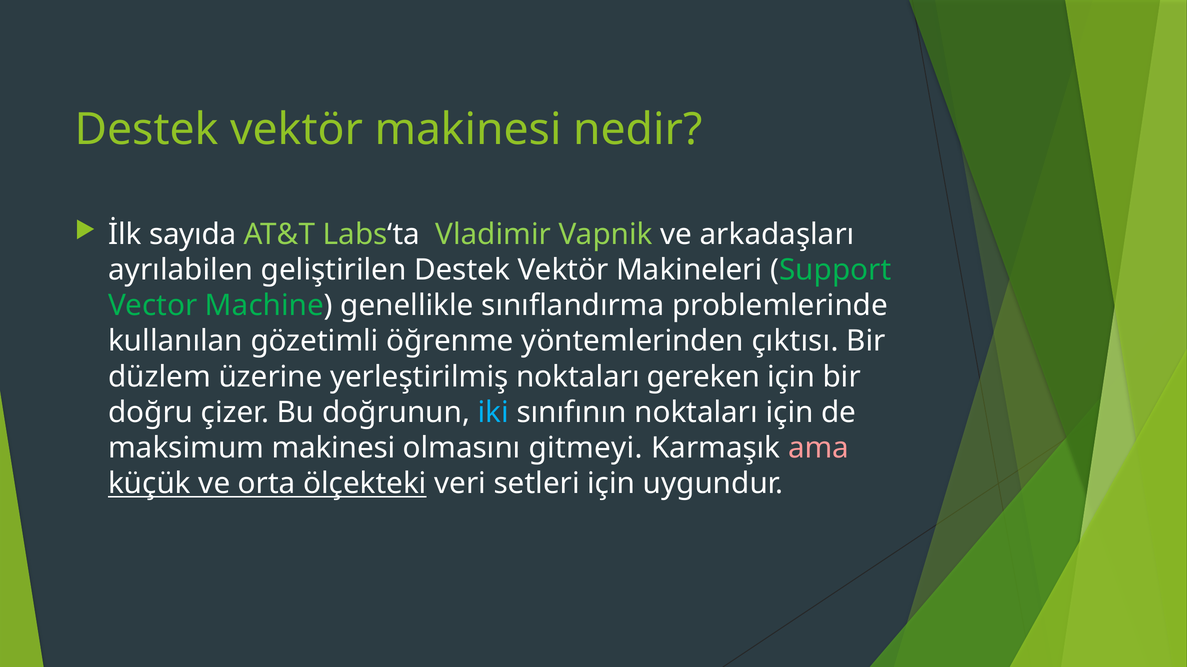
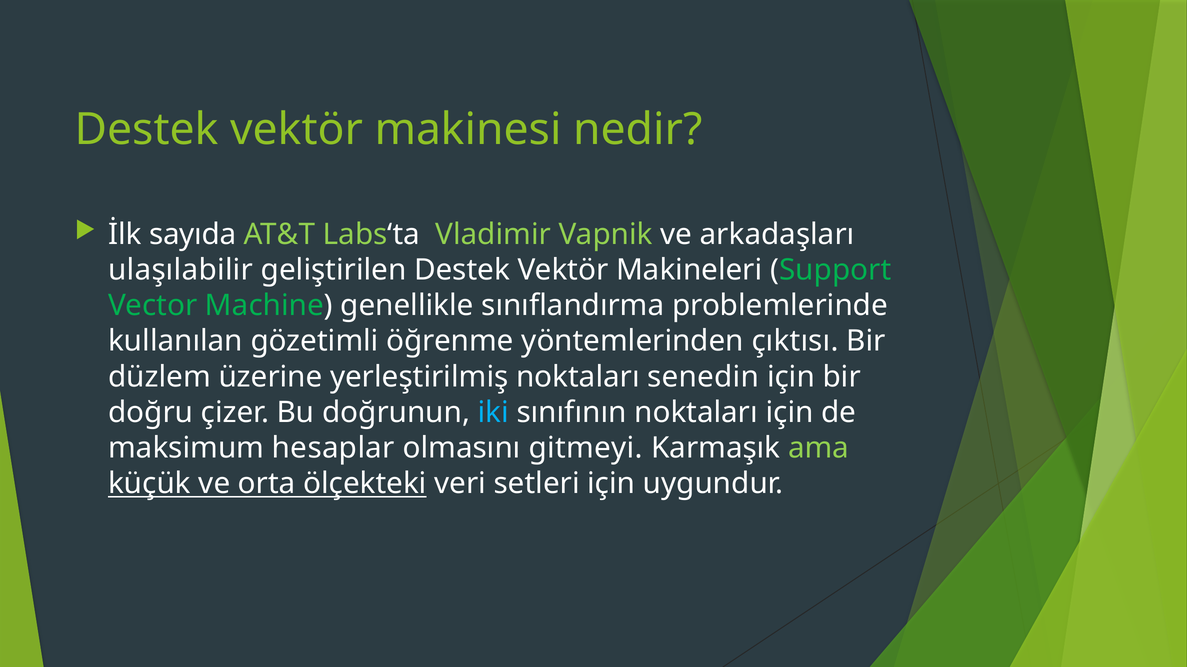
ayrılabilen: ayrılabilen -> ulaşılabilir (181, 270)
gereken: gereken -> senedin (703, 377)
maksimum makinesi: makinesi -> hesaplar (333, 448)
ama colour: pink -> light green (819, 448)
